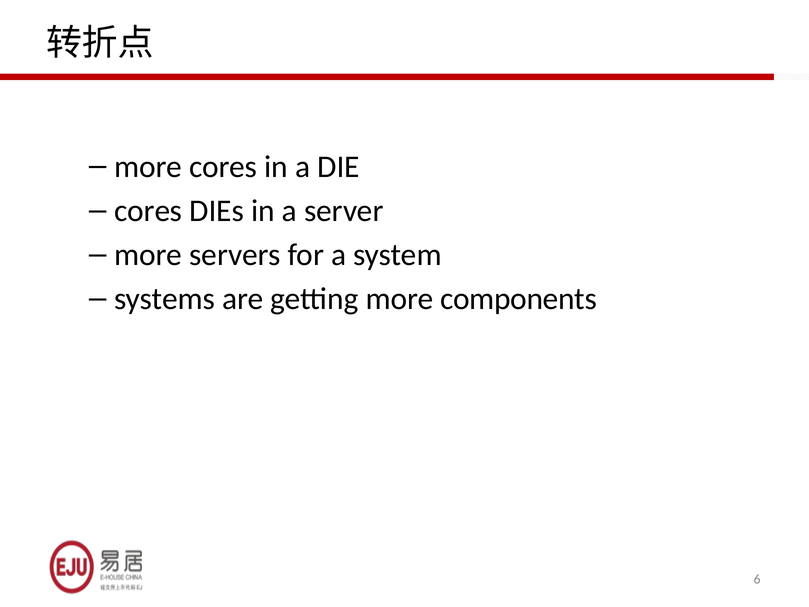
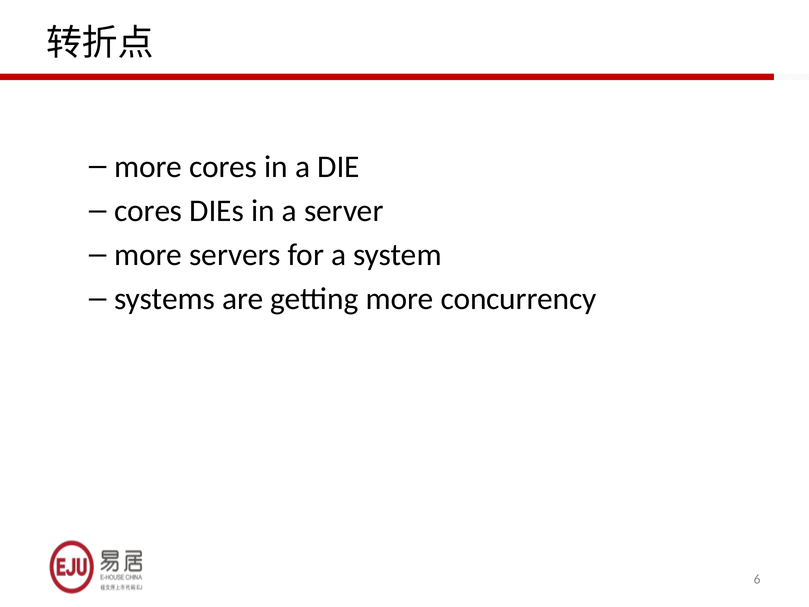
components: components -> concurrency (518, 299)
